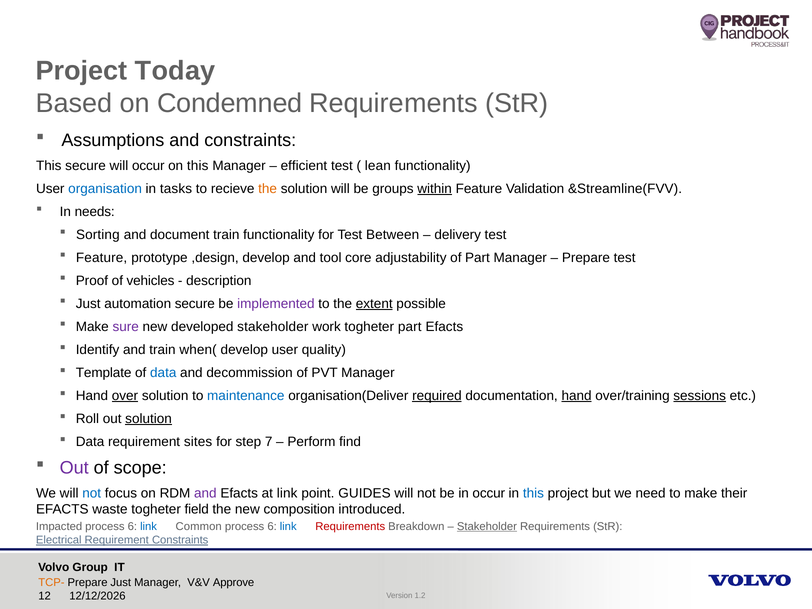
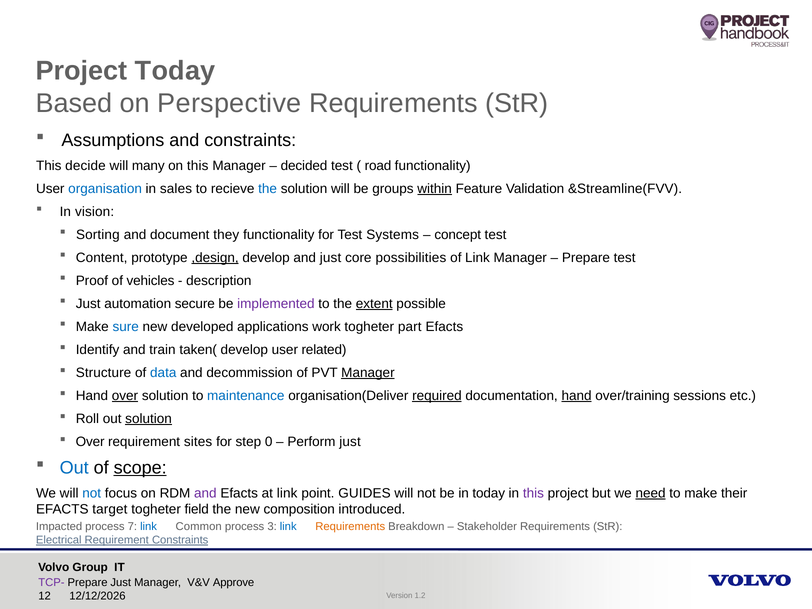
Condemned: Condemned -> Perspective (229, 103)
This secure: secure -> decide (85, 166)
will occur: occur -> many (148, 166)
efficient: efficient -> decided (304, 166)
lean: lean -> road (378, 166)
tasks: tasks -> sales (176, 189)
the colour: orange -> blue (268, 189)
needs: needs -> vision (95, 212)
document train: train -> they (226, 235)
Between: Between -> Systems (393, 235)
delivery: delivery -> concept (458, 235)
Feature: Feature -> Content (102, 258)
,design underline: none -> present (215, 258)
and tool: tool -> just (331, 258)
adjustability: adjustability -> possibilities (411, 258)
of Part: Part -> Link (477, 258)
sure colour: purple -> blue (126, 327)
developed stakeholder: stakeholder -> applications (273, 327)
when(: when( -> taken( (198, 350)
quality: quality -> related (324, 350)
Template: Template -> Structure (104, 373)
Manager underline: none -> present (368, 373)
sessions underline: present -> none (700, 396)
Data: Data -> Over (90, 442)
7: 7 -> 0 (269, 442)
Perform find: find -> just (350, 442)
Out colour: purple -> blue (74, 468)
scope underline: none -> present (140, 468)
in occur: occur -> today (489, 493)
this colour: blue -> purple (533, 493)
need underline: none -> present (651, 493)
waste: waste -> target (110, 509)
Impacted process 6: 6 -> 7 (132, 526)
6: 6 -> 3 (272, 526)
Requirements colour: red -> orange (350, 526)
Stakeholder underline: present -> none (487, 526)
TCP- colour: orange -> purple (51, 582)
